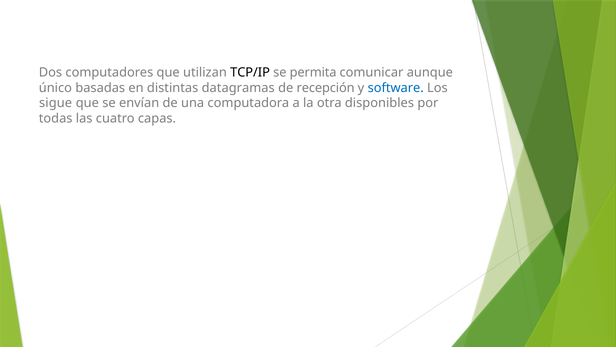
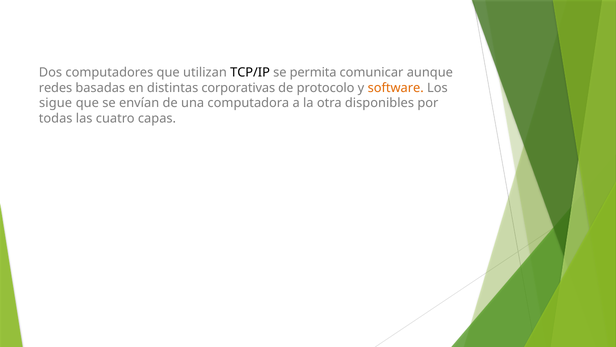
único: único -> redes (55, 88)
datagramas: datagramas -> corporativas (238, 88)
recepción: recepción -> protocolo (326, 88)
software colour: blue -> orange (396, 88)
